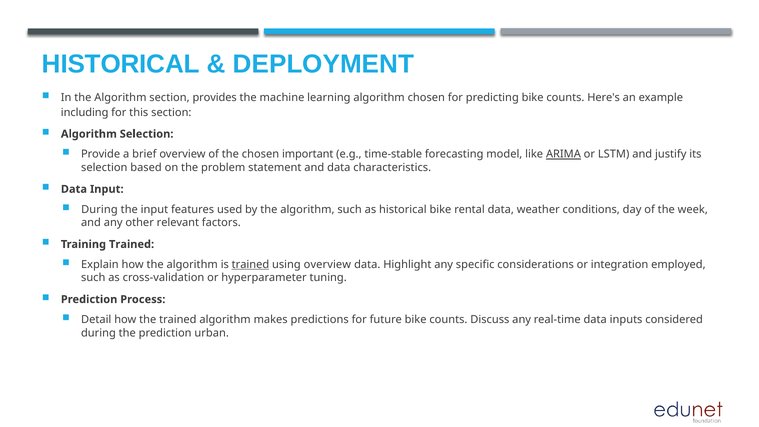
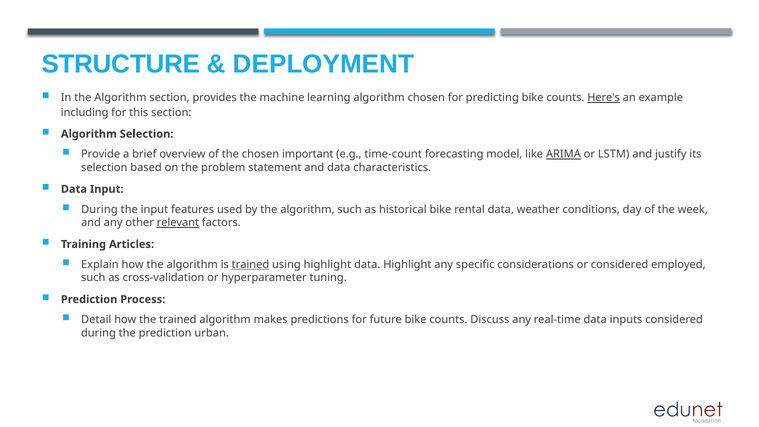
HISTORICAL: HISTORICAL -> STRUCTURE (121, 64)
Here's underline: none -> present (604, 98)
time-stable: time-stable -> time-count (393, 154)
relevant underline: none -> present (178, 223)
Training Trained: Trained -> Articles (132, 244)
using overview: overview -> highlight (327, 264)
or integration: integration -> considered (620, 264)
